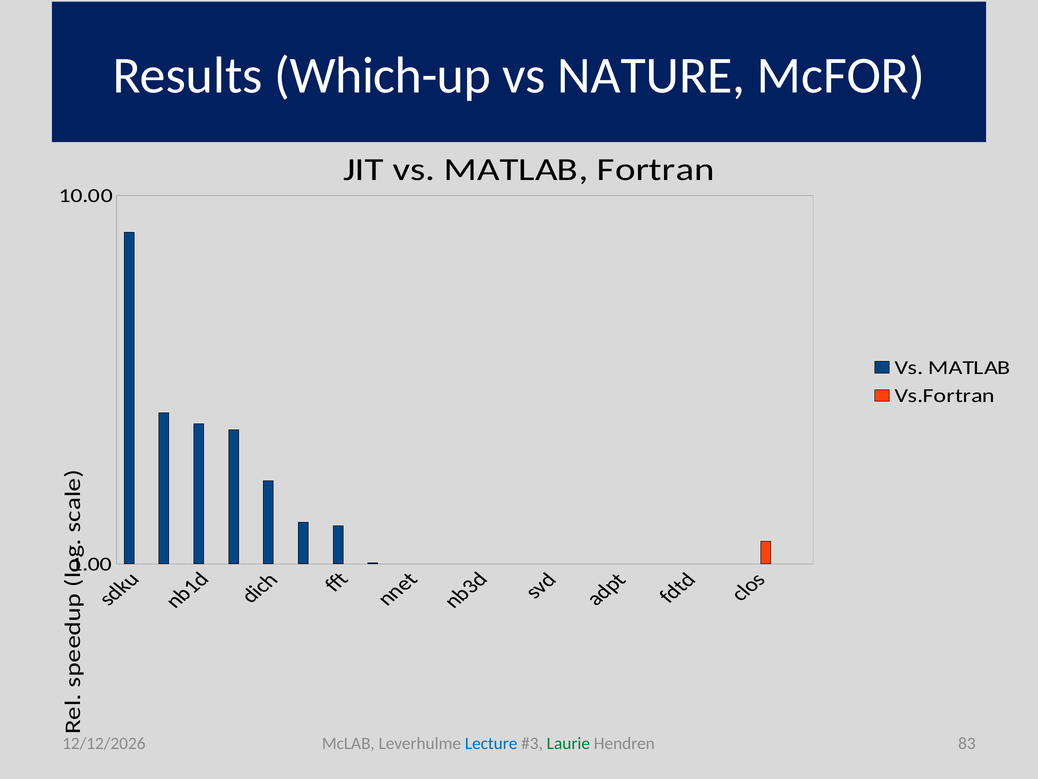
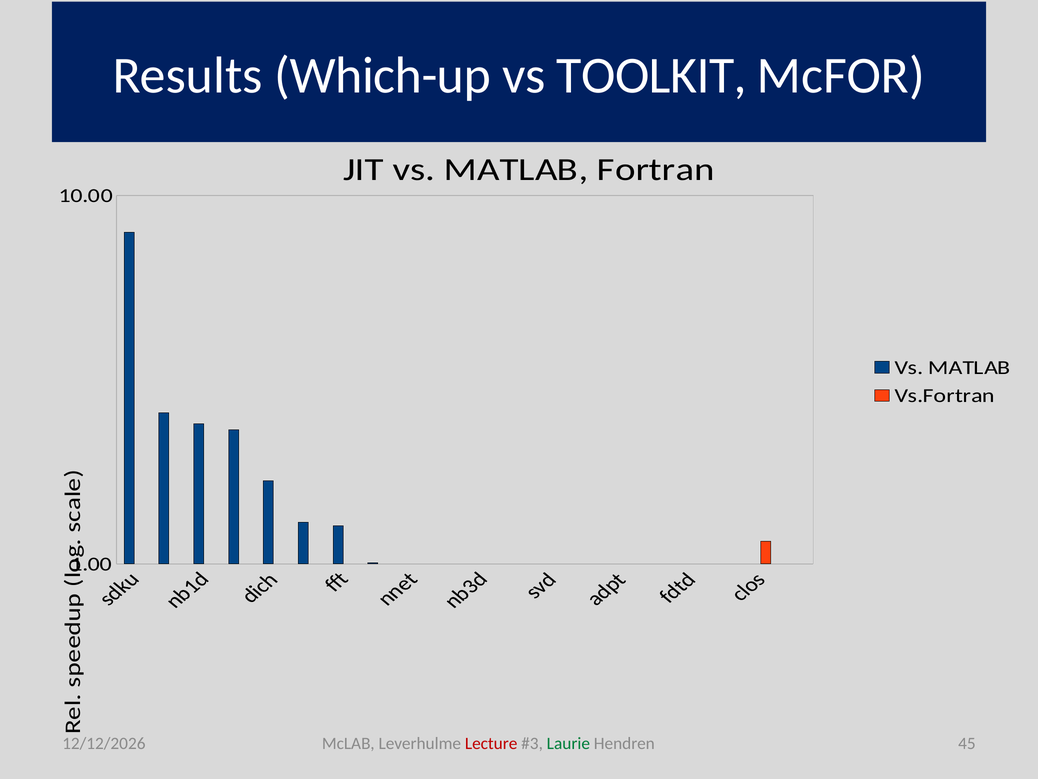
NATURE: NATURE -> TOOLKIT (652, 75)
Lecture colour: blue -> red (491, 743)
83: 83 -> 45 (967, 743)
